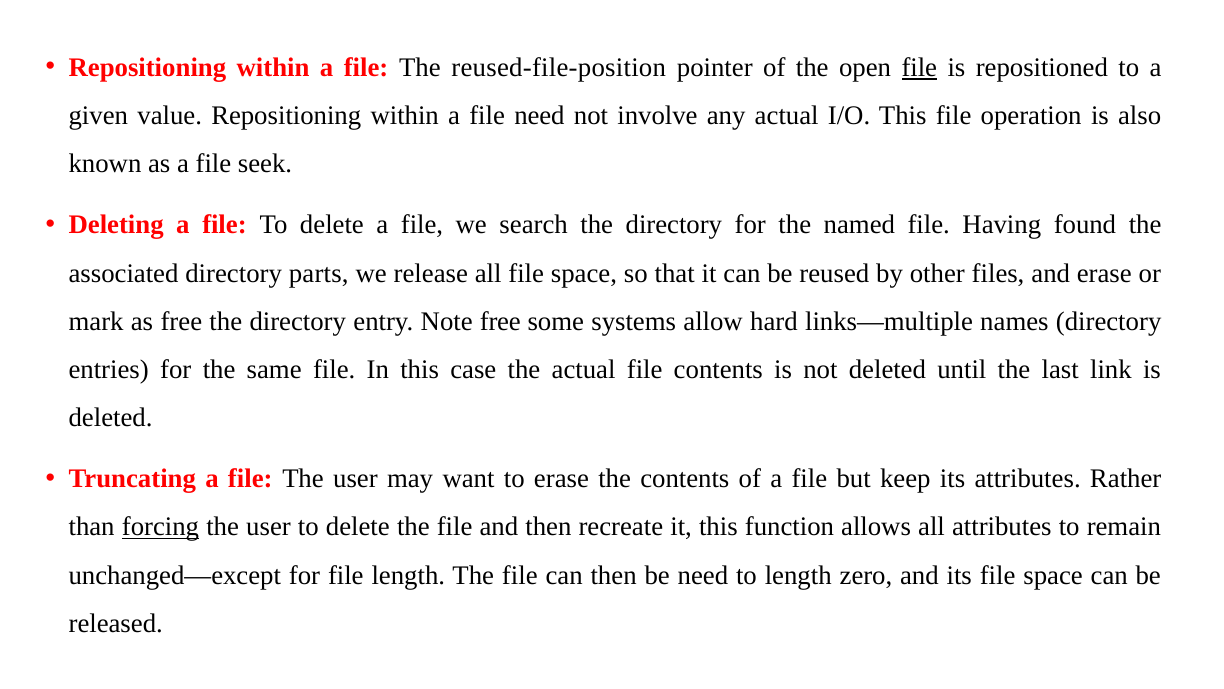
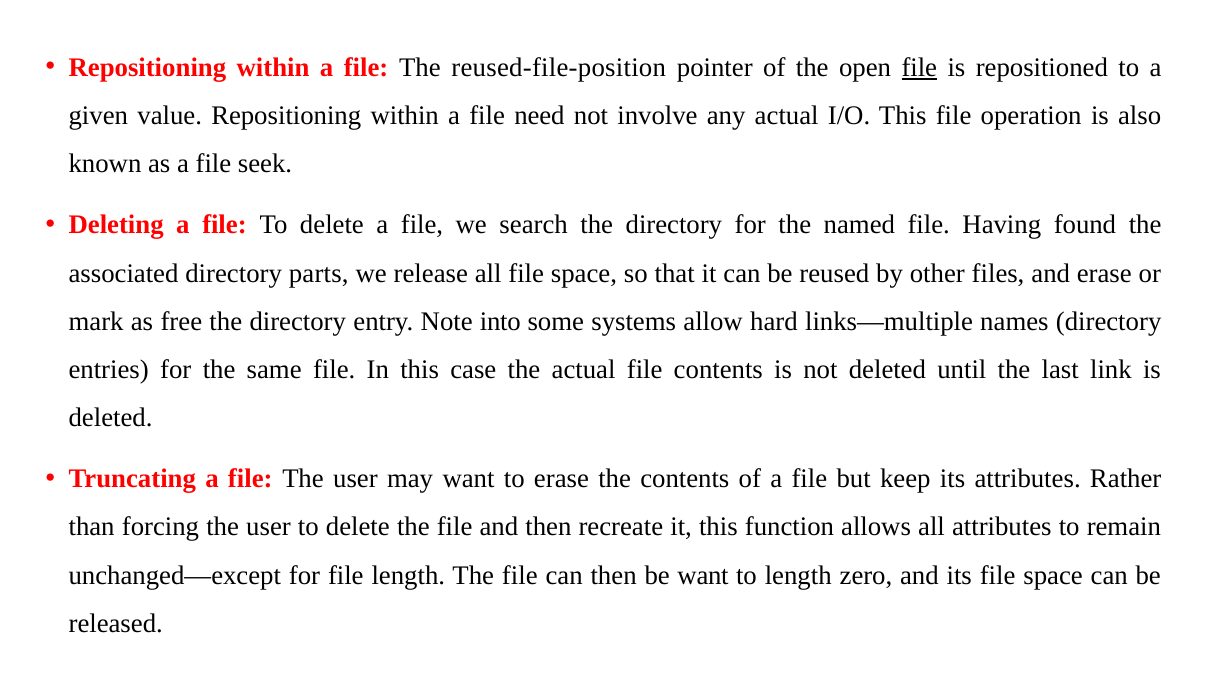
Note free: free -> into (500, 321)
forcing underline: present -> none (161, 527)
be need: need -> want (703, 575)
